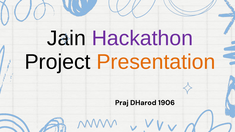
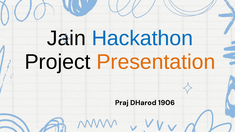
Hackathon colour: purple -> blue (142, 38)
